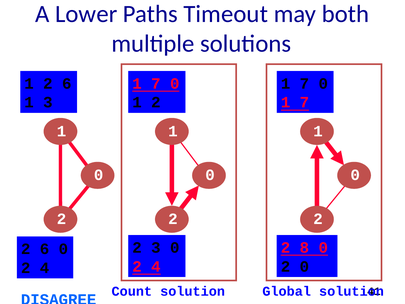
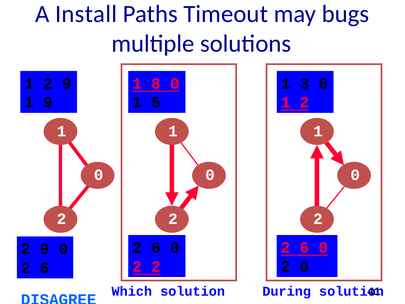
Lower: Lower -> Install (86, 14)
both: both -> bugs (345, 14)
1 2 6: 6 -> 9 (67, 83)
7: 7 -> 8 (156, 83)
7: 7 -> 3 (304, 83)
1 3: 3 -> 9 (48, 102)
2: 2 -> 5 (156, 102)
7: 7 -> 2 (304, 102)
3: 3 -> 6 (156, 247)
8: 8 -> 6 (304, 247)
6: 6 -> 9 (44, 249)
4: 4 -> 2 (156, 266)
4: 4 -> 6 (44, 268)
Count: Count -> Which (132, 291)
Global: Global -> During (287, 291)
